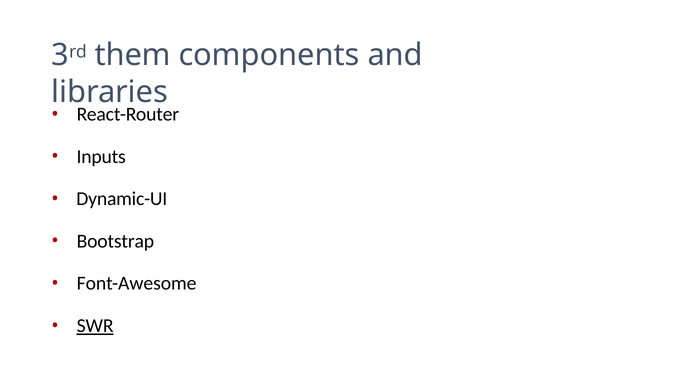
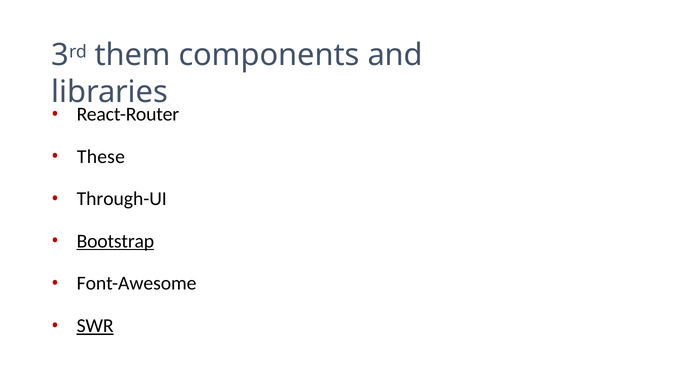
Inputs: Inputs -> These (101, 157)
Dynamic-UI: Dynamic-UI -> Through-UI (122, 199)
Bootstrap underline: none -> present (115, 241)
